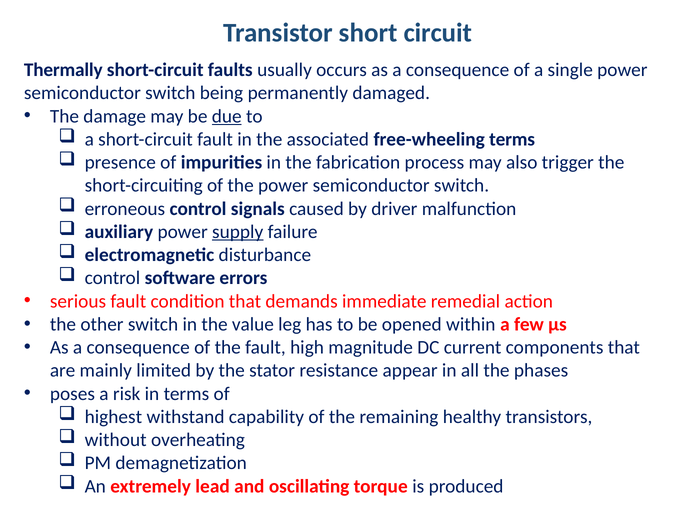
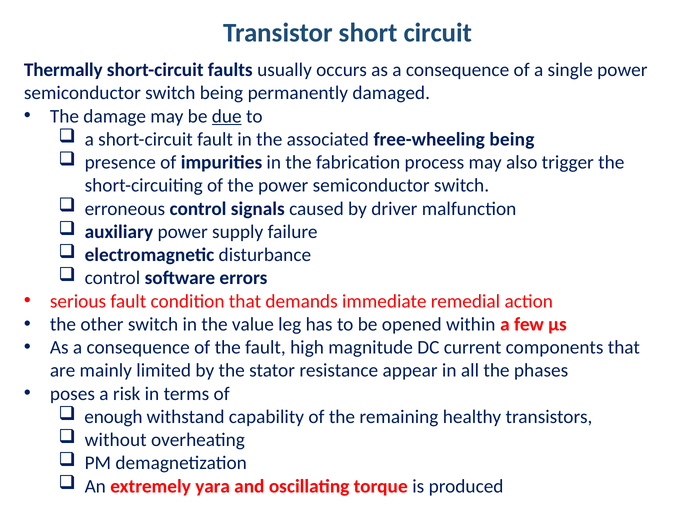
free-wheeling terms: terms -> being (512, 139)
supply underline: present -> none (238, 232)
highest: highest -> enough (113, 417)
lead: lead -> yara (213, 487)
